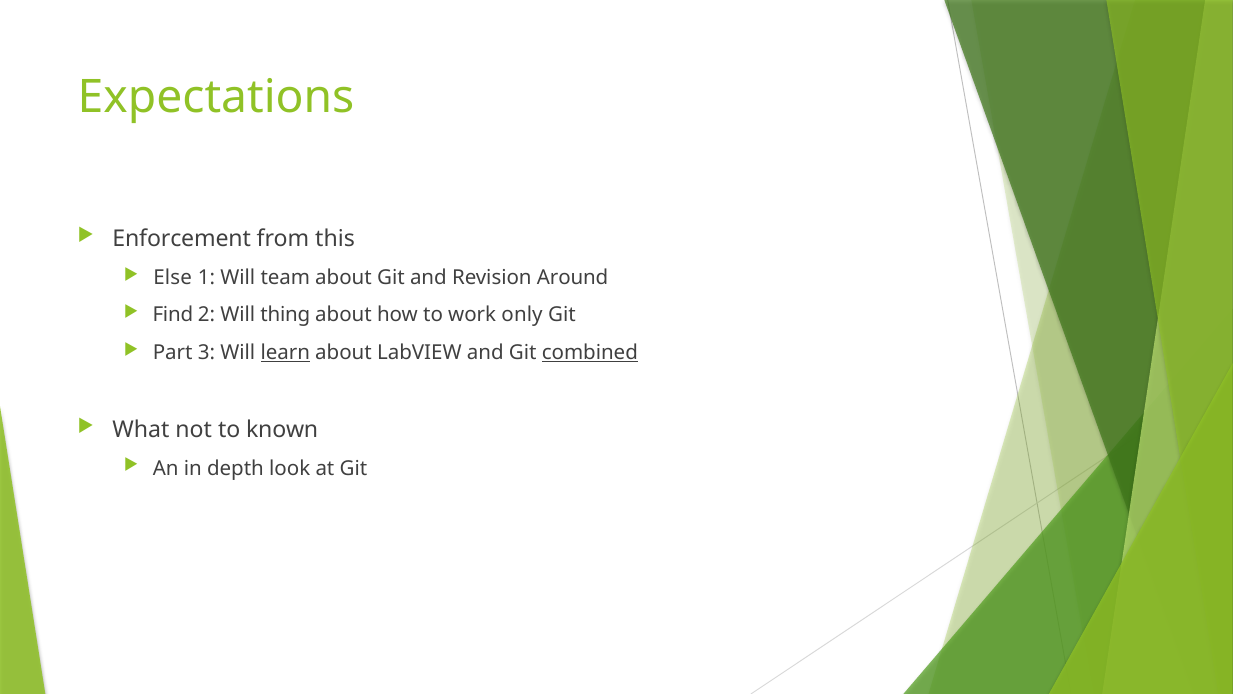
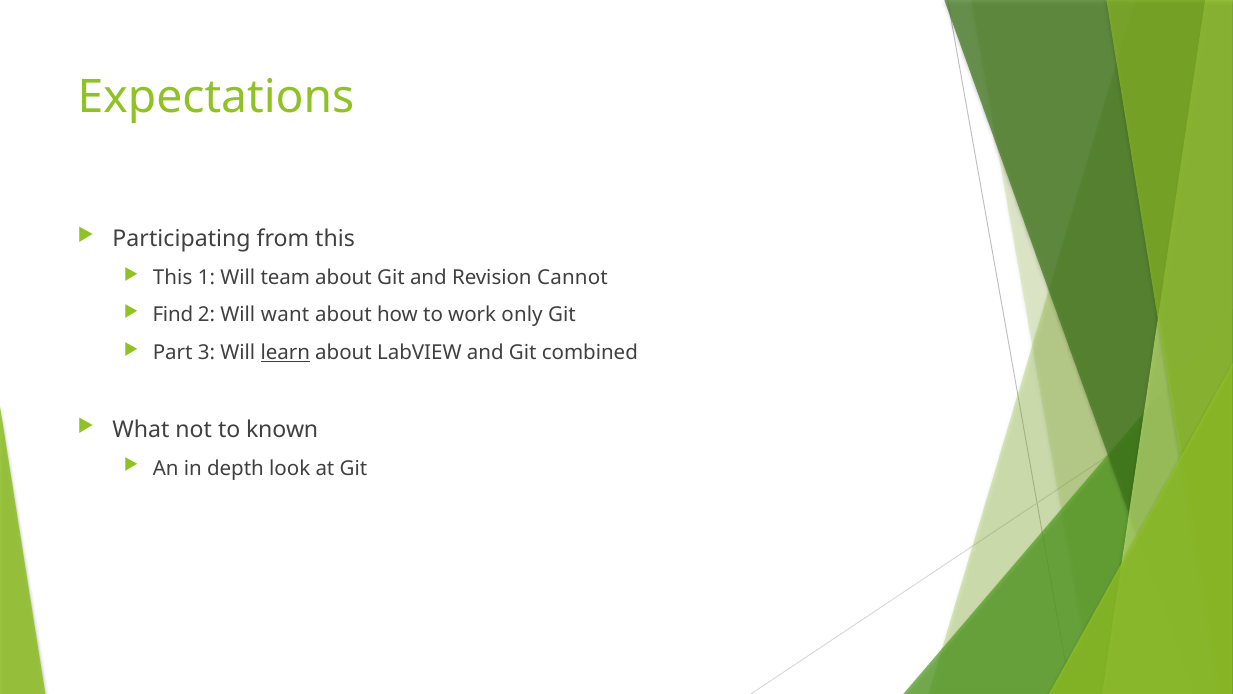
Enforcement: Enforcement -> Participating (182, 239)
Else: Else -> This (173, 277)
Around: Around -> Cannot (572, 277)
thing: thing -> want (285, 315)
combined underline: present -> none (590, 352)
